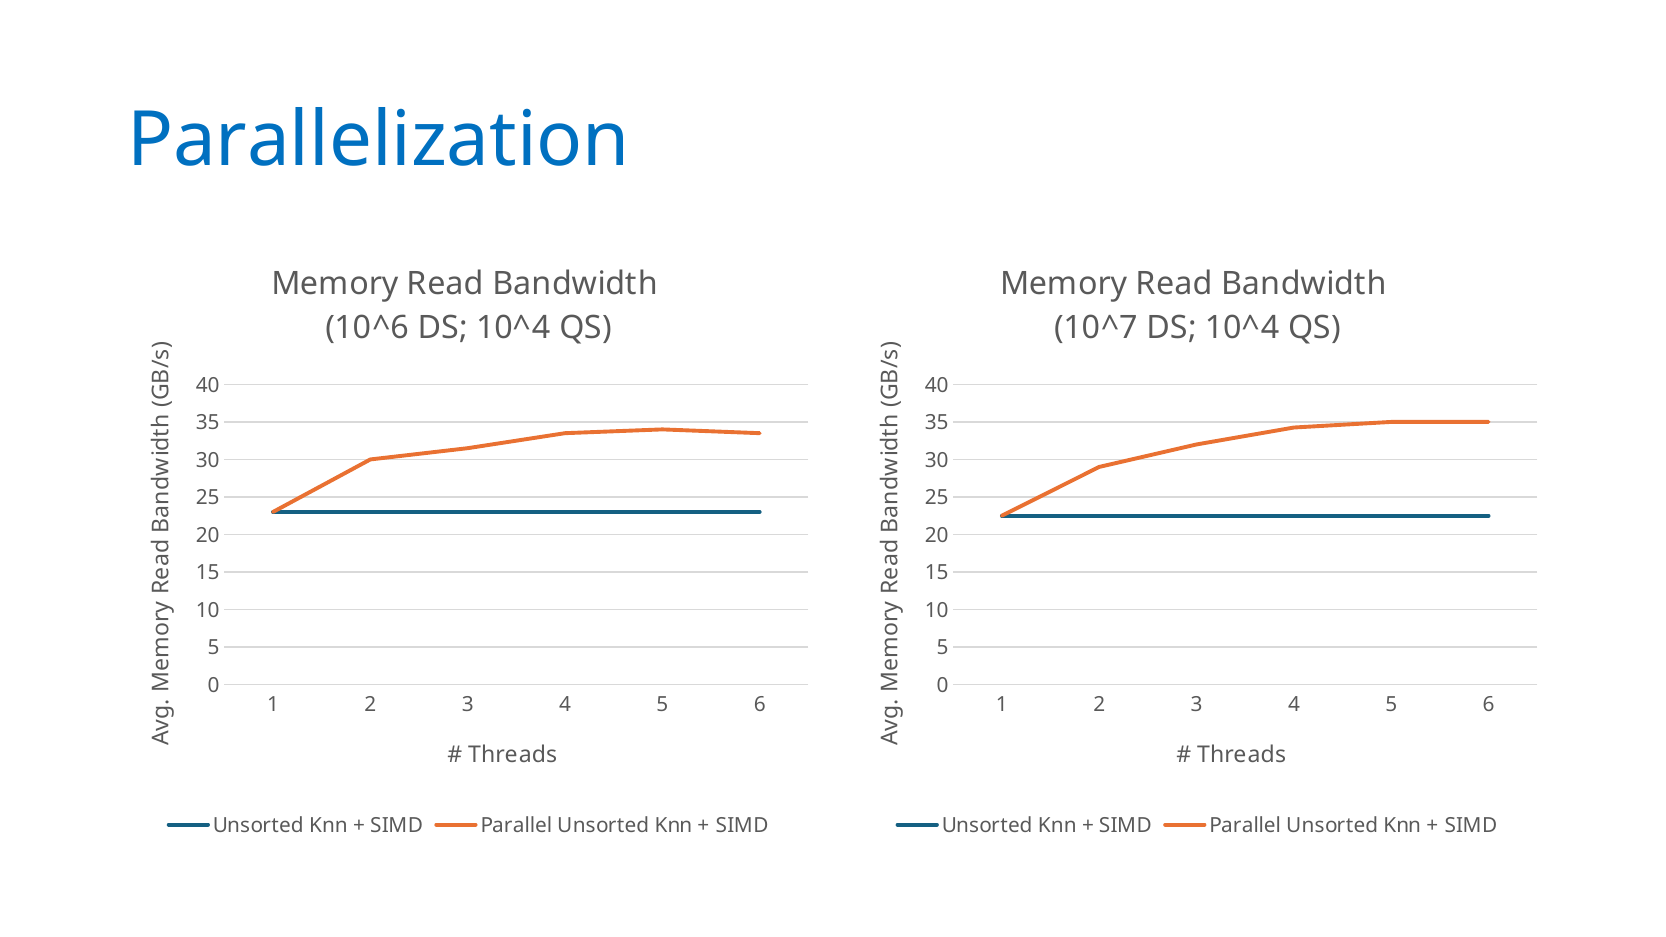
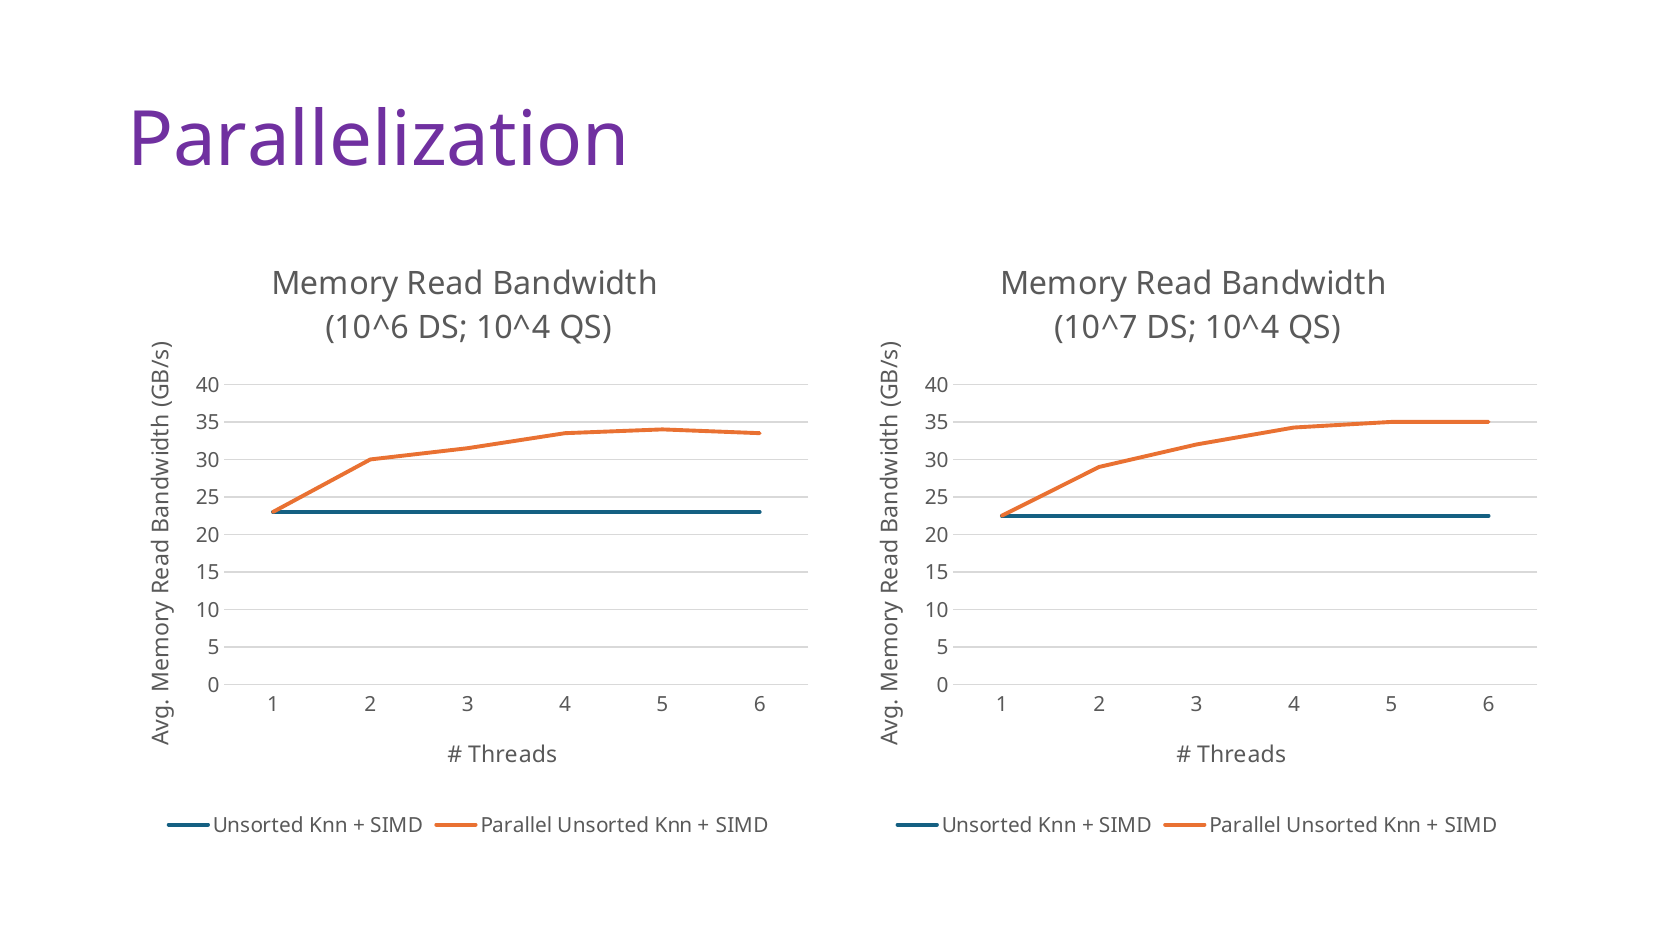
Parallelization colour: blue -> purple (378, 140)
